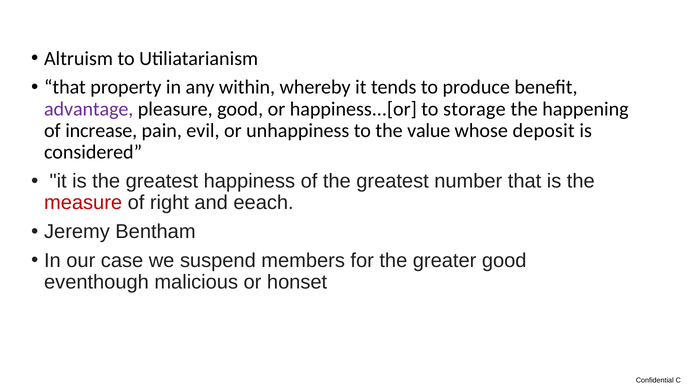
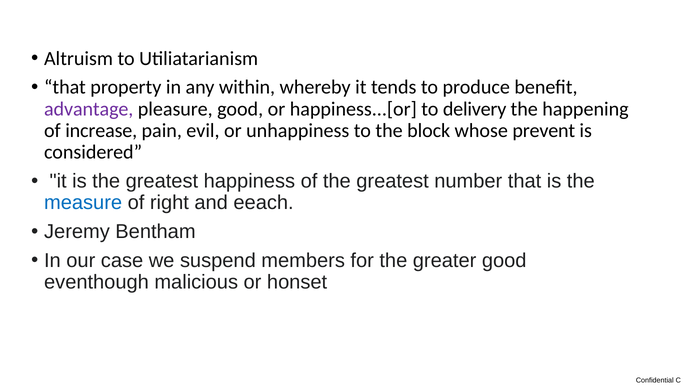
storage: storage -> delivery (475, 109)
value: value -> block (429, 131)
deposit: deposit -> prevent (544, 131)
measure colour: red -> blue (83, 203)
